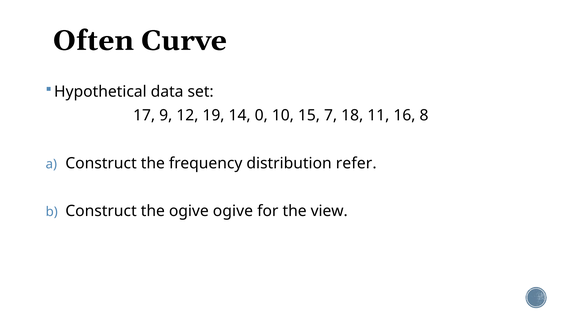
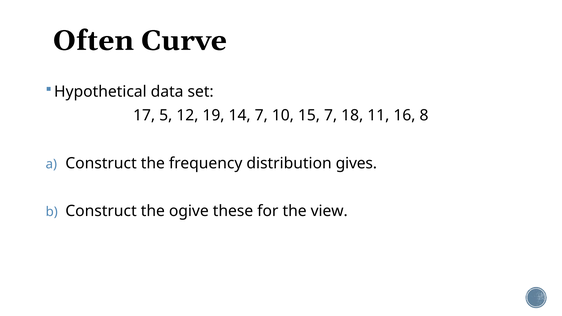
9: 9 -> 5 (166, 116)
14 0: 0 -> 7 (261, 116)
refer: refer -> gives (356, 163)
ogive ogive: ogive -> these (233, 211)
